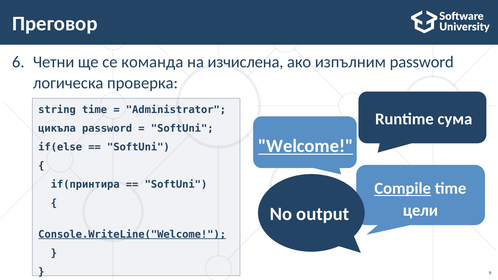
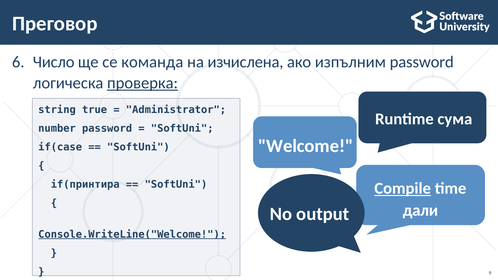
Четни: Четни -> Число (54, 62)
проверка underline: none -> present (143, 83)
string time: time -> true (95, 110)
цикъла: цикъла -> number (57, 129)
Welcome underline: present -> none (306, 146)
if(else: if(else -> if(case (60, 147)
цели: цели -> дали (420, 210)
